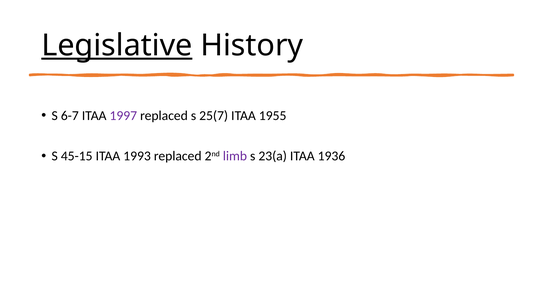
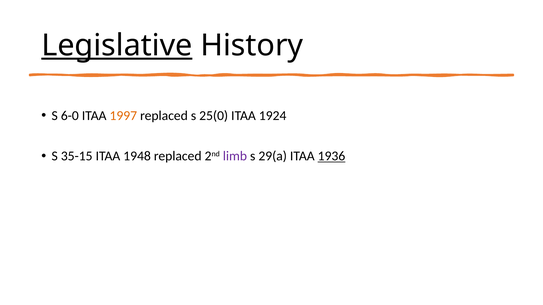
6-7: 6-7 -> 6-0 (70, 116)
1997 colour: purple -> orange (123, 116)
25(7: 25(7 -> 25(0 (214, 116)
1955: 1955 -> 1924 (273, 116)
45-15: 45-15 -> 35-15 (77, 156)
1993: 1993 -> 1948 (137, 156)
23(a: 23(a -> 29(a (273, 156)
1936 underline: none -> present (331, 156)
